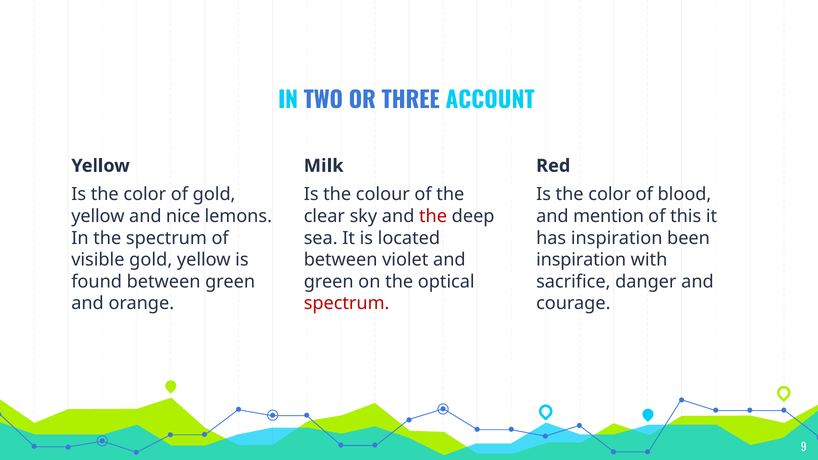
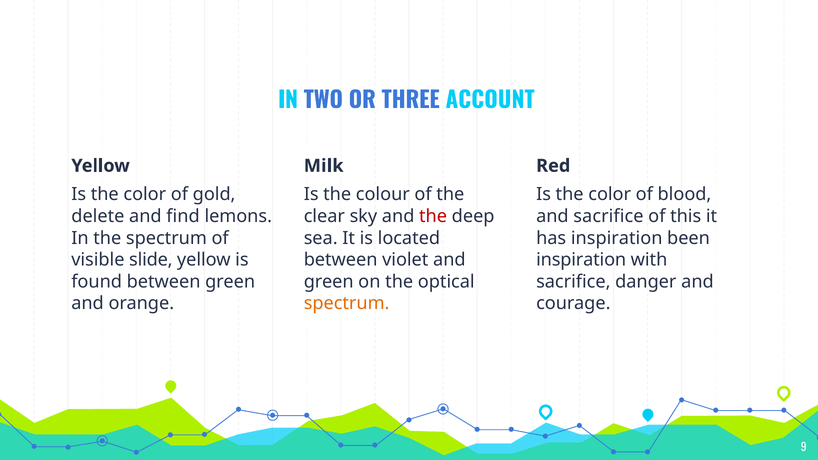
yellow: yellow -> delete (98, 216)
nice: nice -> find (183, 216)
and mention: mention -> sacrifice (608, 216)
visible gold: gold -> slide (151, 260)
spectrum colour: red -> orange (347, 303)
